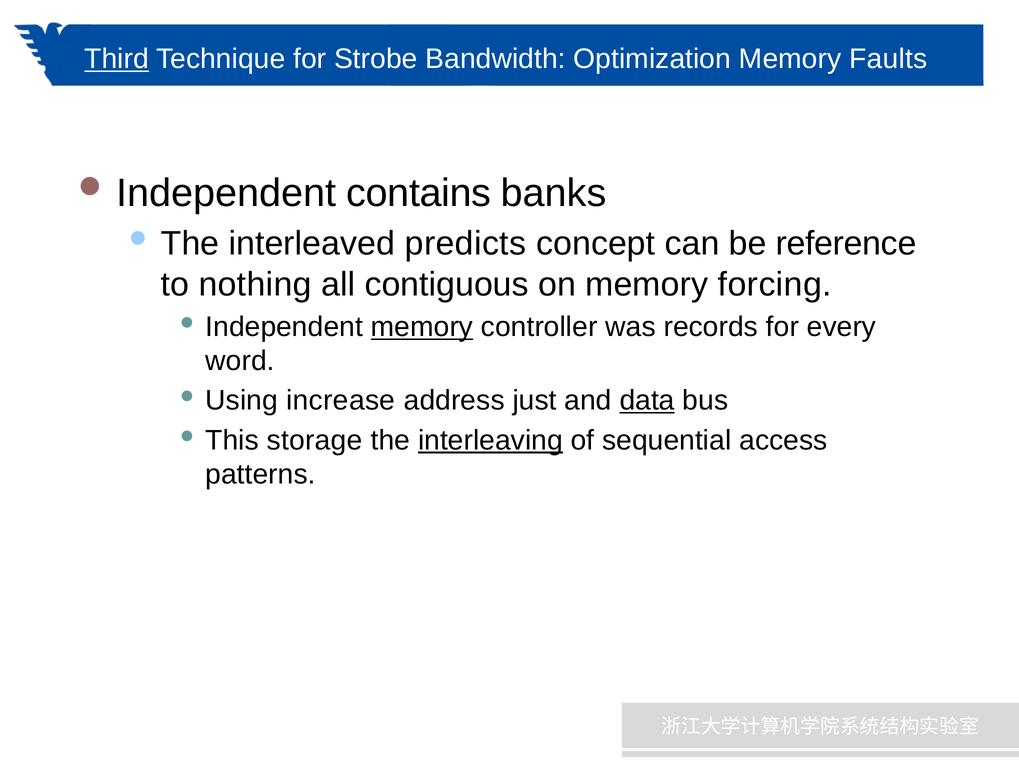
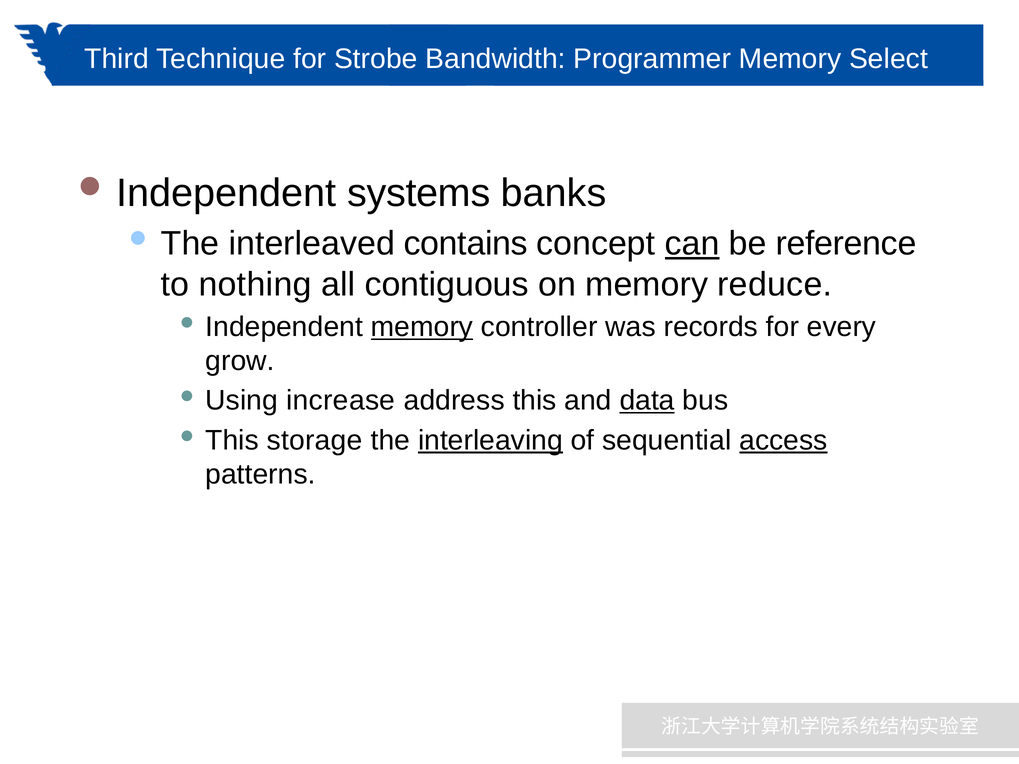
Third underline: present -> none (117, 59)
Optimization: Optimization -> Programmer (652, 59)
Faults: Faults -> Select (888, 59)
contains: contains -> systems (419, 193)
predicts: predicts -> contains (466, 244)
can underline: none -> present (692, 244)
forcing: forcing -> reduce (775, 284)
word: word -> grow (240, 361)
address just: just -> this (535, 401)
access underline: none -> present (783, 440)
